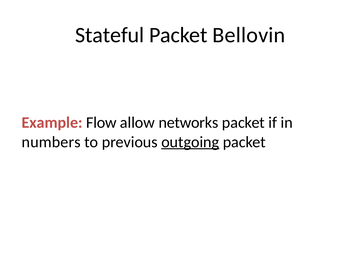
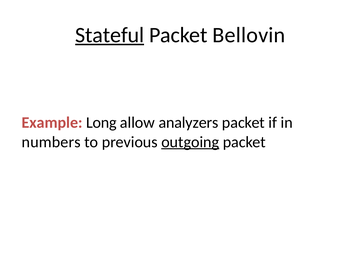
Stateful underline: none -> present (110, 35)
Flow: Flow -> Long (101, 123)
networks: networks -> analyzers (188, 123)
